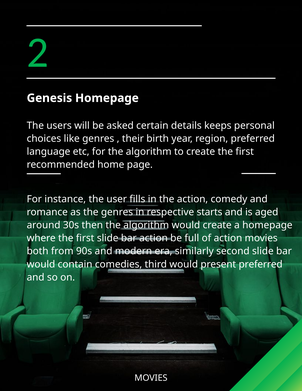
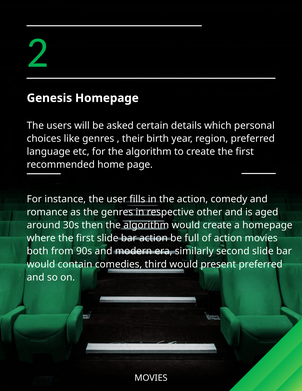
keeps: keeps -> which (218, 126)
starts: starts -> other (209, 212)
